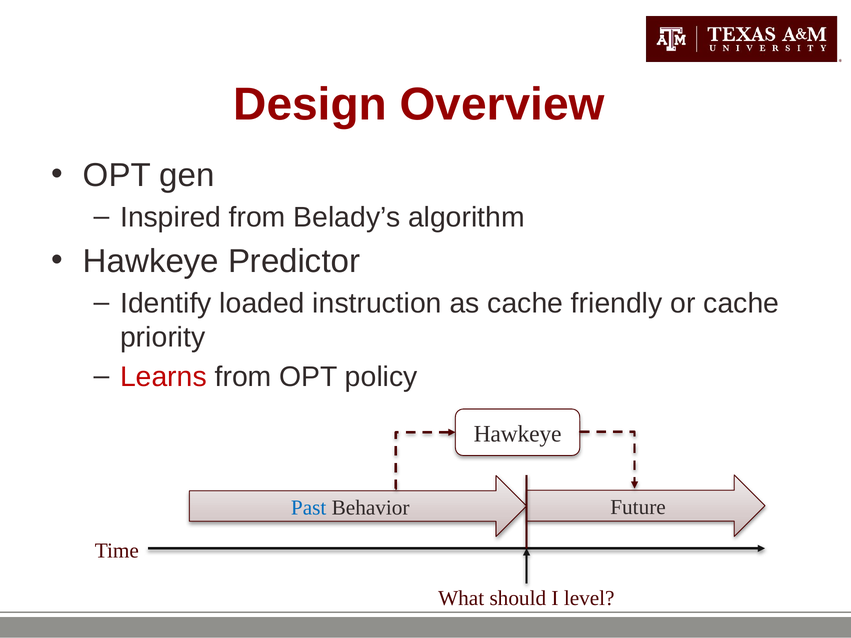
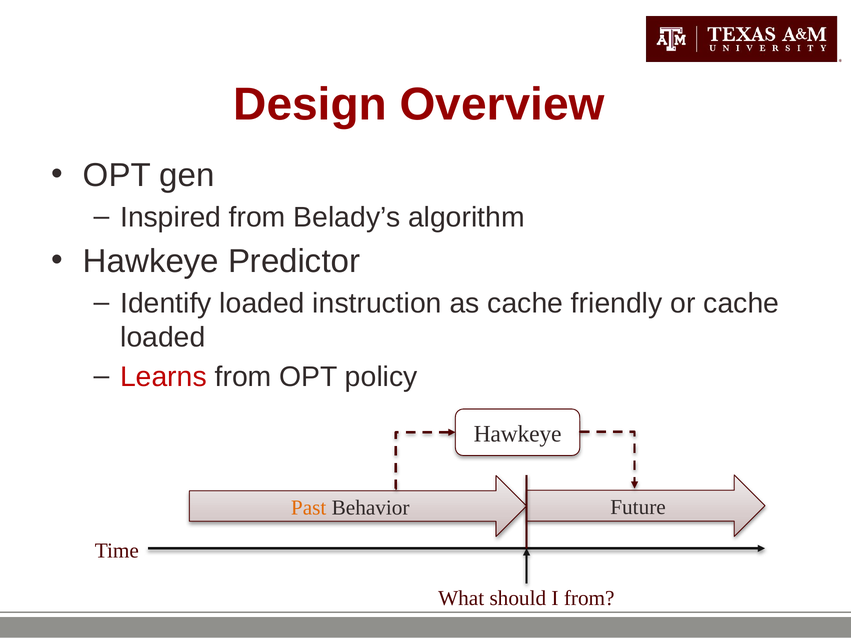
priority: priority -> loaded (163, 338)
Past colour: blue -> orange (309, 508)
I level: level -> from (589, 598)
